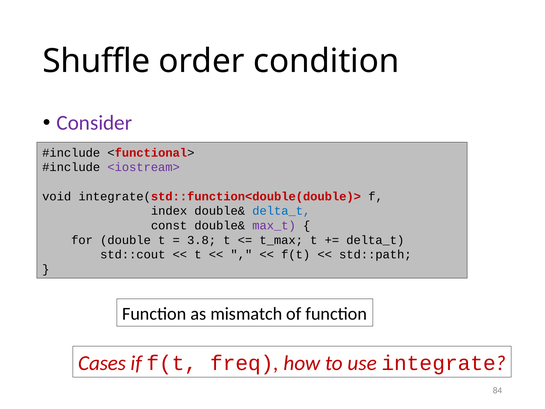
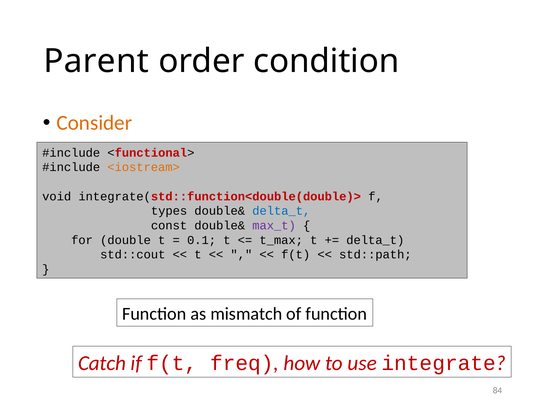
Shuffle: Shuffle -> Parent (96, 61)
Consider colour: purple -> orange (94, 123)
<iostream> colour: purple -> orange (144, 167)
index: index -> types (169, 211)
3.8: 3.8 -> 0.1 (202, 240)
Cases: Cases -> Catch (102, 363)
